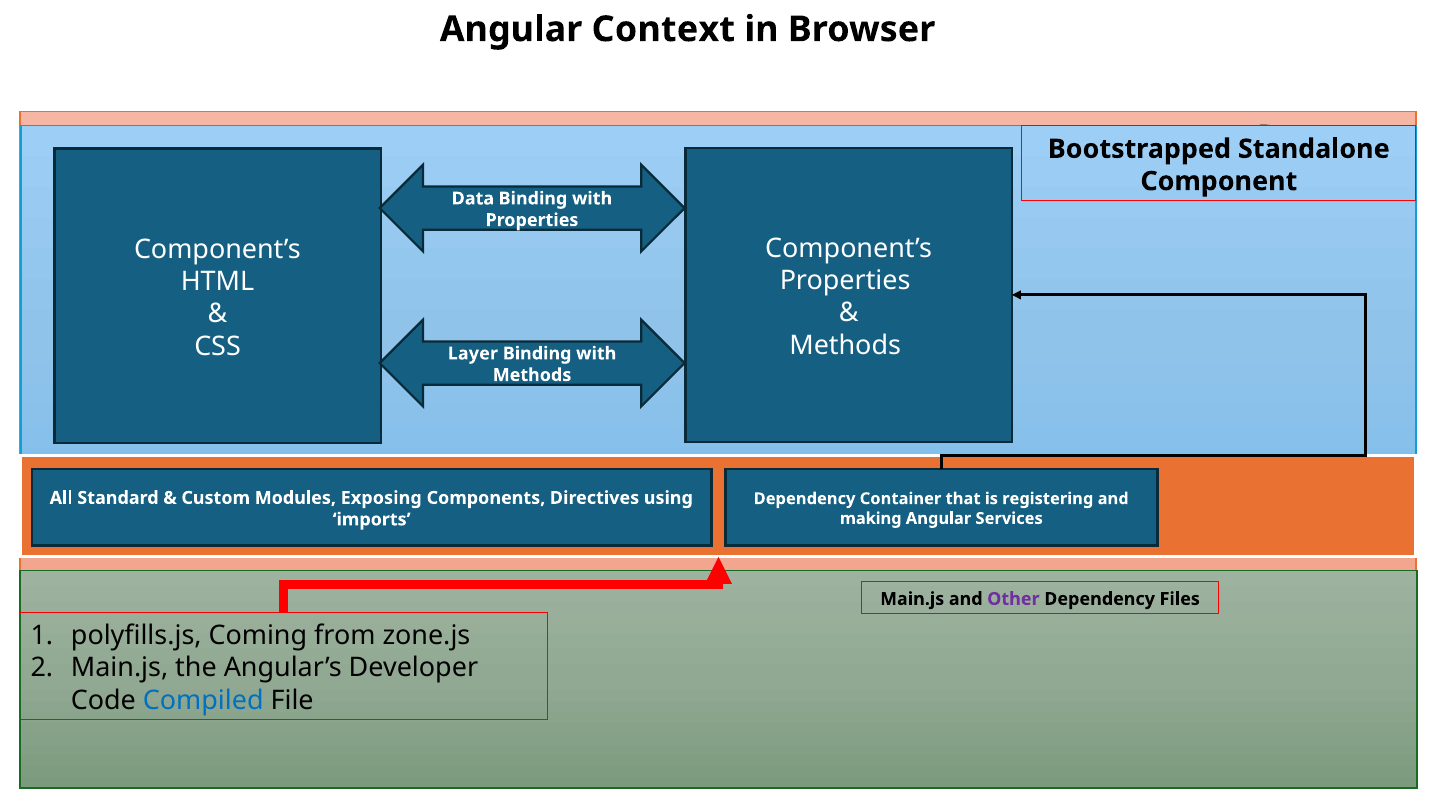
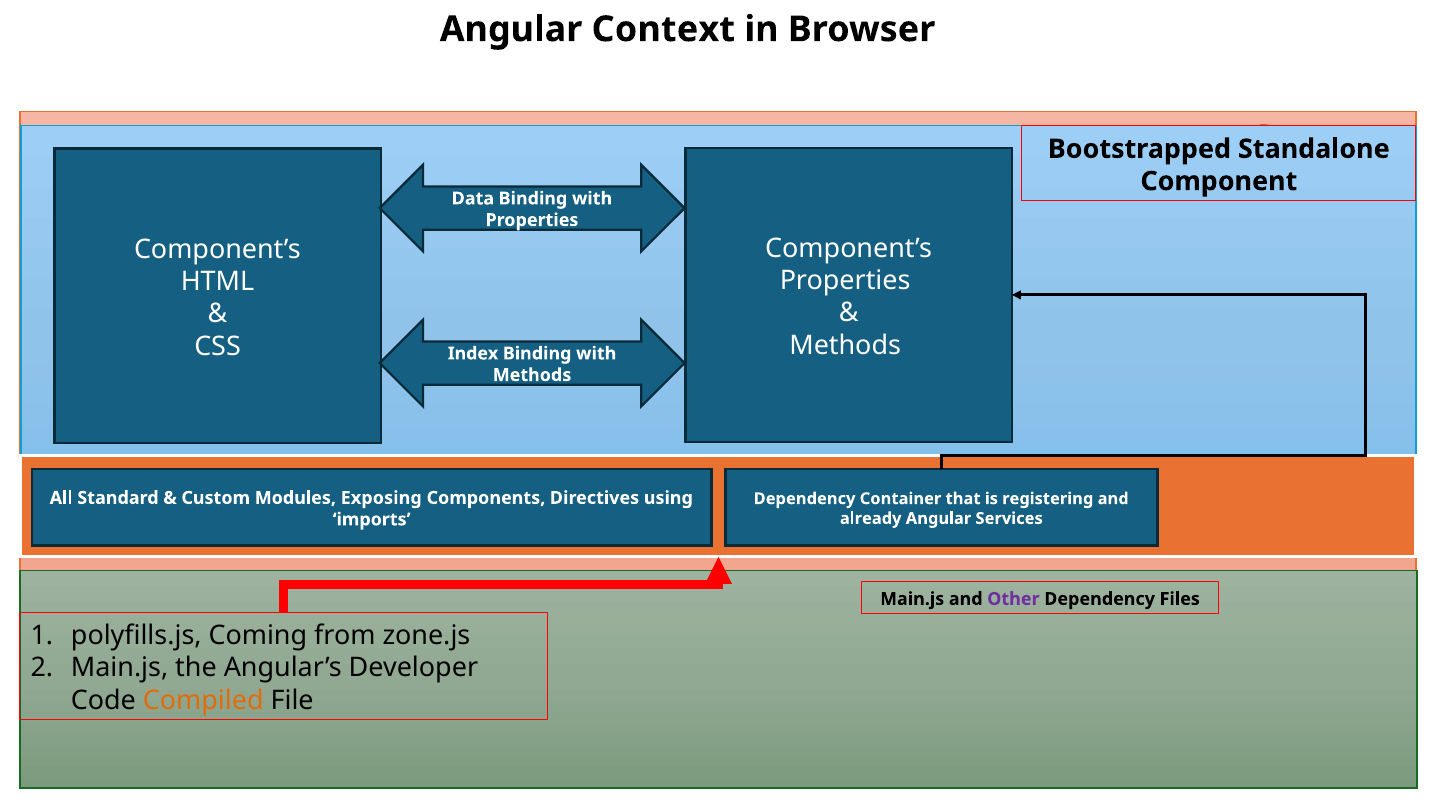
Layer: Layer -> Index (473, 354)
making: making -> already (871, 519)
Compiled colour: blue -> orange (203, 701)
